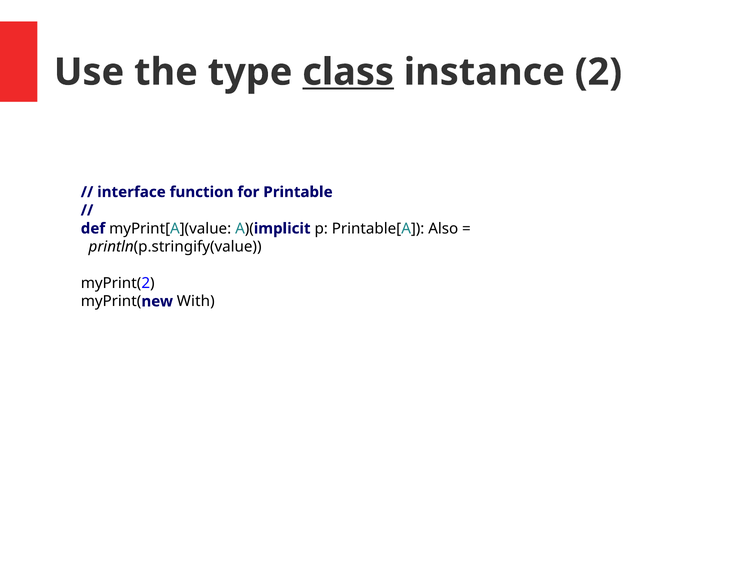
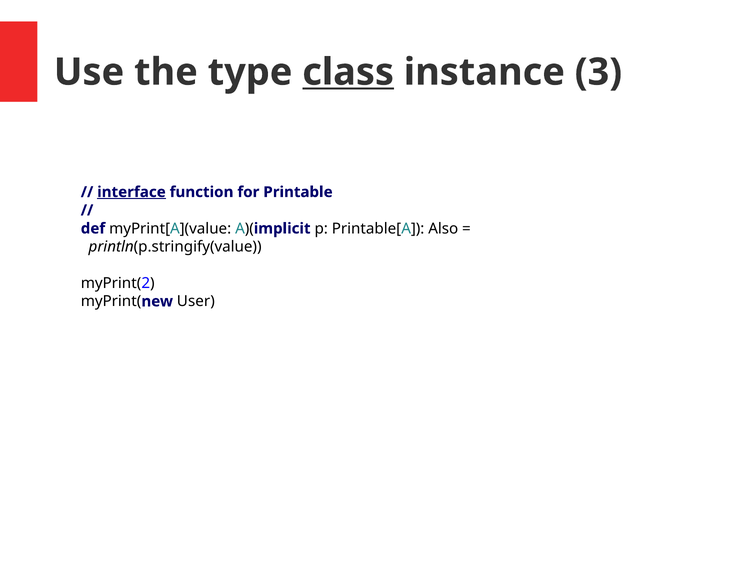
2: 2 -> 3 (598, 72)
interface underline: none -> present (131, 192)
With: With -> User (196, 302)
